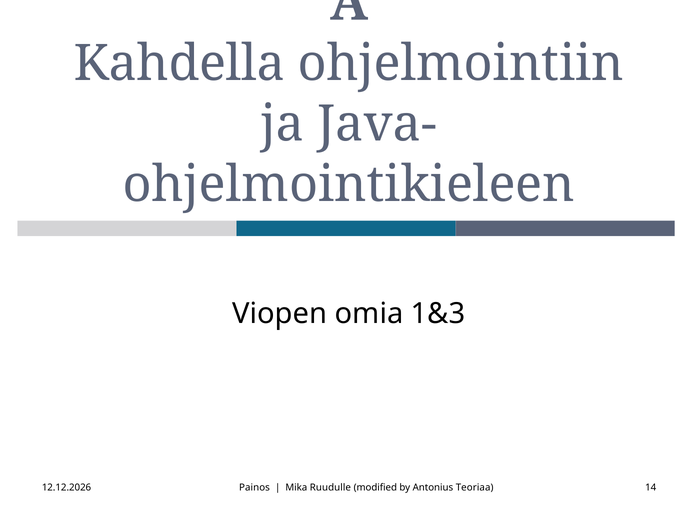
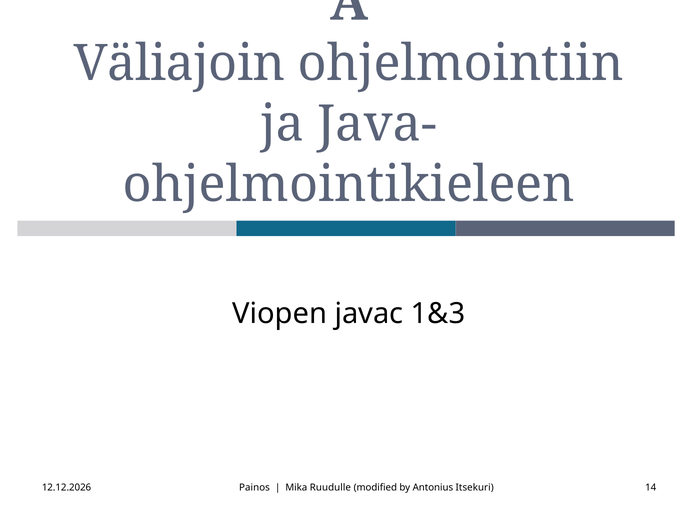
Kahdella: Kahdella -> Väliajoin (179, 64)
omia: omia -> javac (369, 313)
Teoriaa: Teoriaa -> Itsekuri (475, 487)
